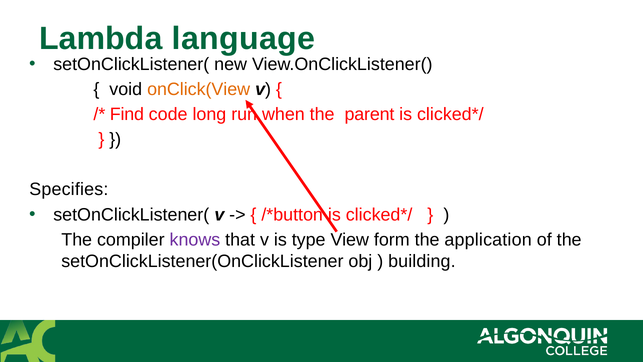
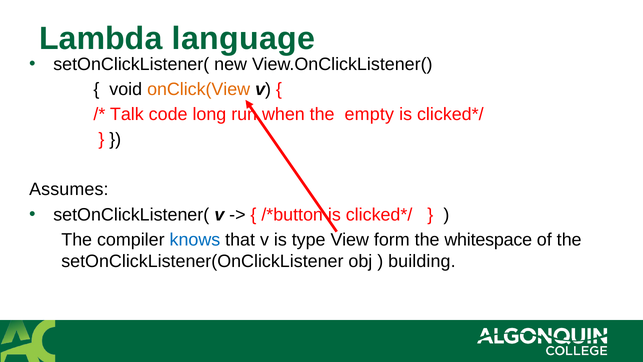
Find: Find -> Talk (127, 114)
parent: parent -> empty (369, 114)
Specifies: Specifies -> Assumes (69, 189)
knows colour: purple -> blue (195, 239)
application: application -> whitespace (488, 239)
